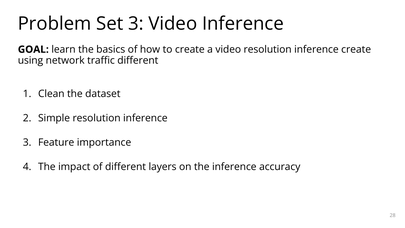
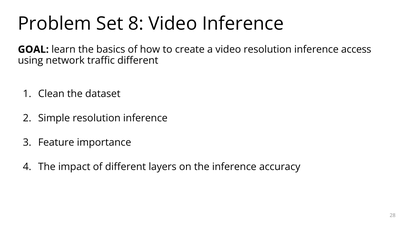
Set 3: 3 -> 8 (136, 24)
inference create: create -> access (356, 49)
